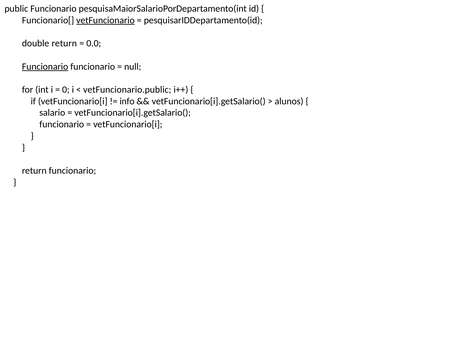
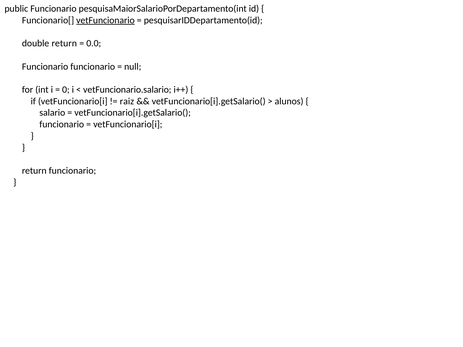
Funcionario underline: present -> none (45, 67)
vetFuncionario.public: vetFuncionario.public -> vetFuncionario.salario (127, 90)
info: info -> raiz (127, 101)
